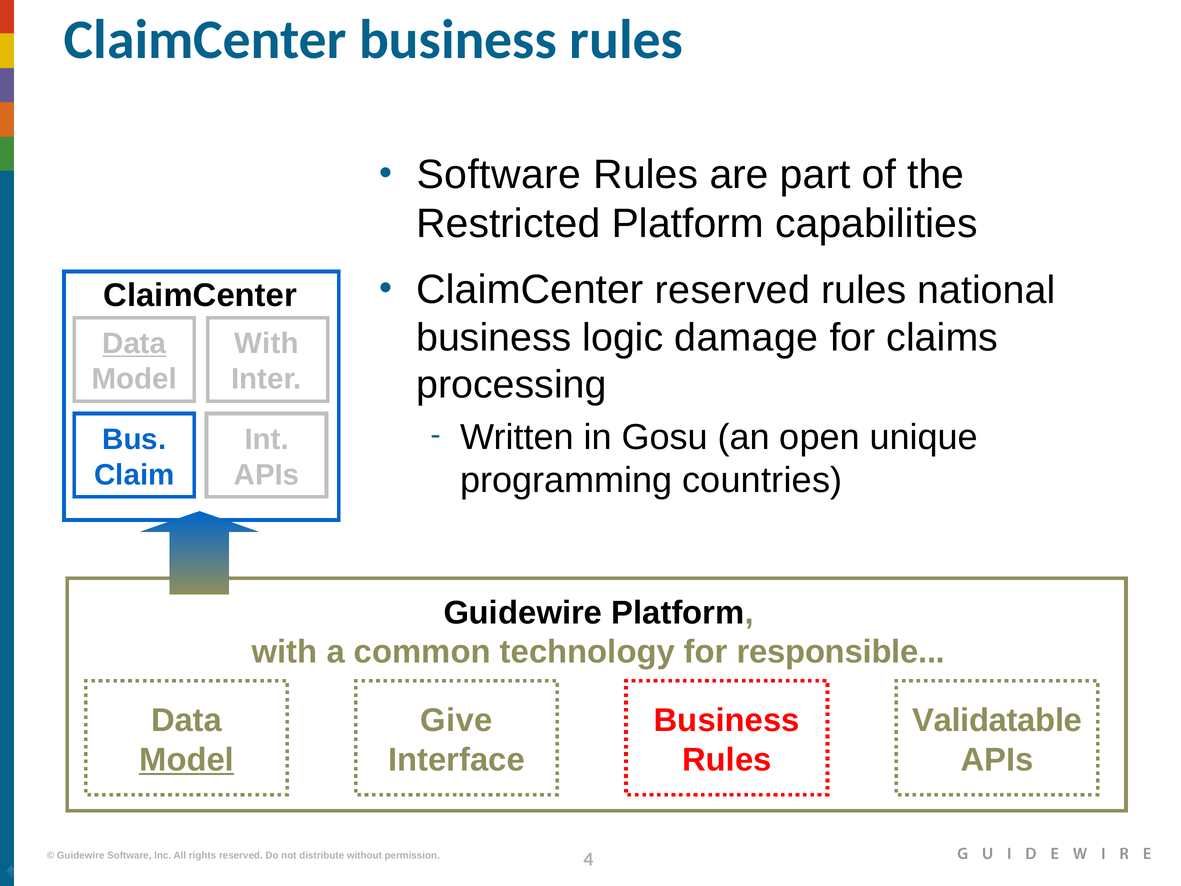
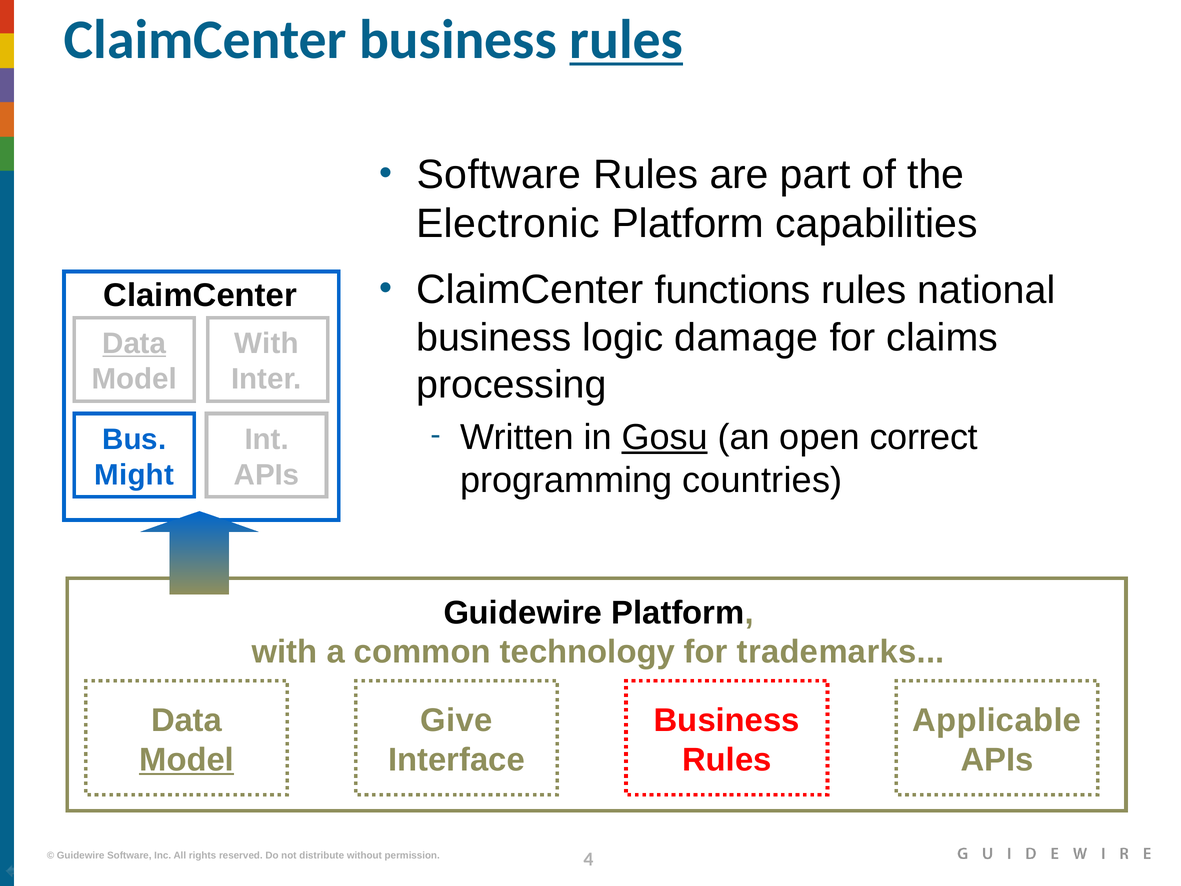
rules underline: none -> present (626, 40)
Restricted: Restricted -> Electronic (508, 224)
ClaimCenter reserved: reserved -> functions (733, 290)
Gosu underline: none -> present (665, 437)
unique: unique -> correct (924, 437)
Claim: Claim -> Might (134, 475)
responsible: responsible -> trademarks (841, 652)
Validatable: Validatable -> Applicable (997, 720)
